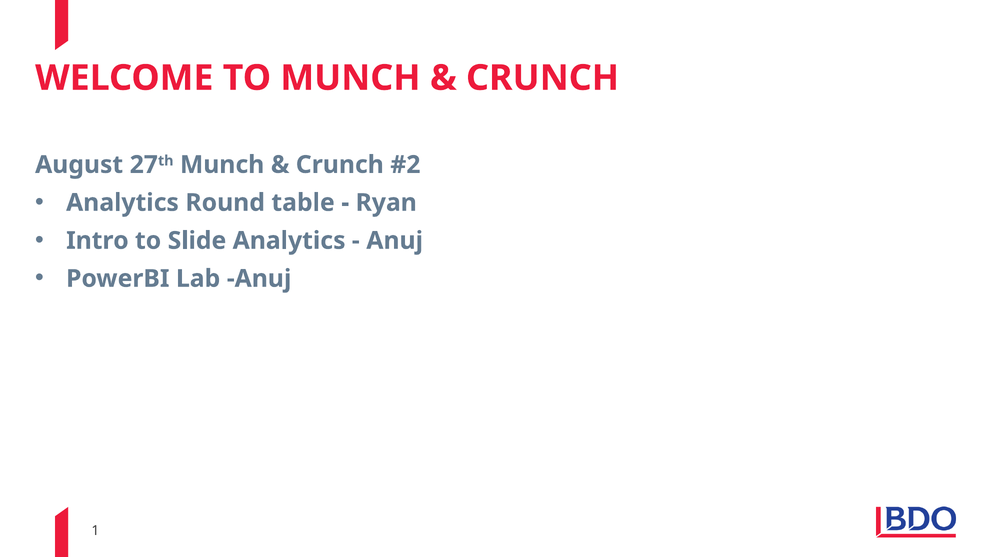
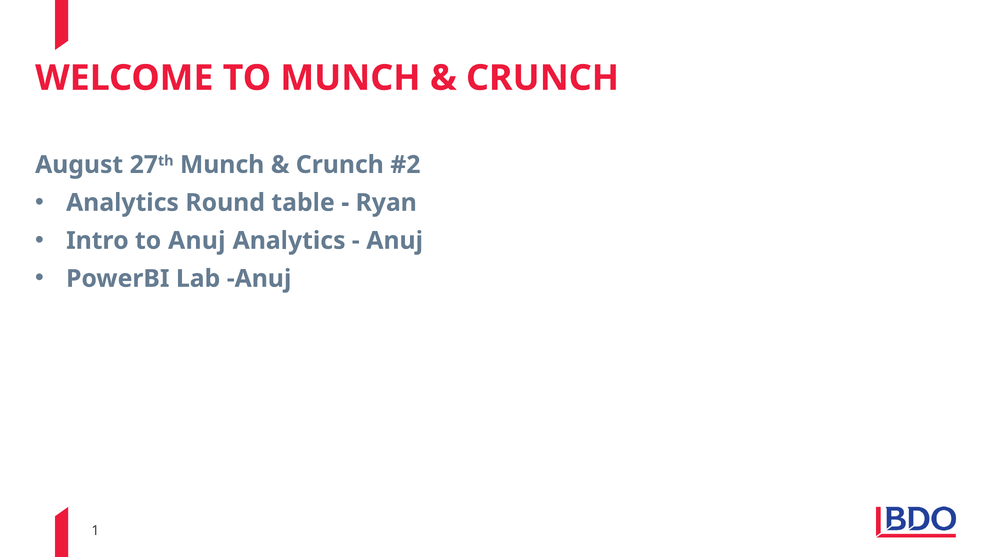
to Slide: Slide -> Anuj (197, 241)
